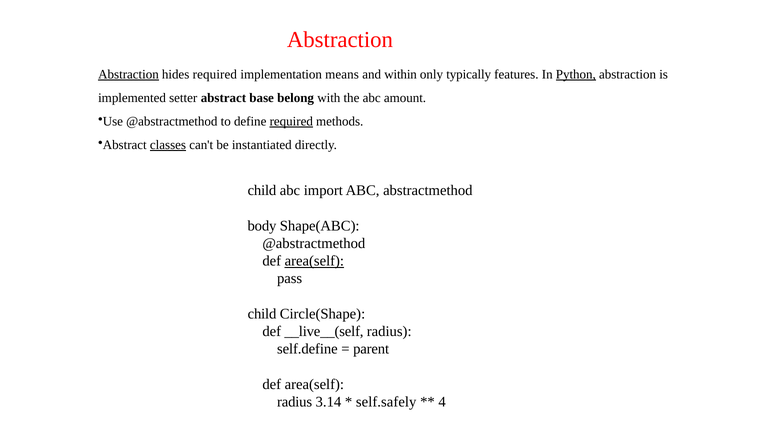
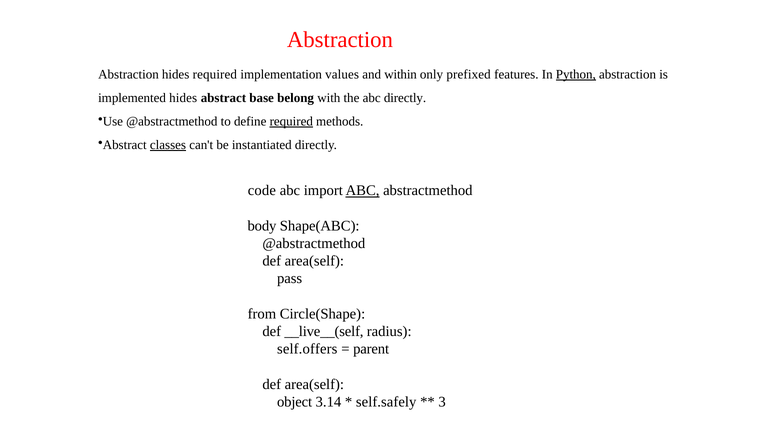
Abstraction underline: present -> none (129, 75)
means: means -> values (342, 75)
typically: typically -> prefixed (469, 75)
implemented setter: setter -> hides (183, 98)
abc amount: amount -> directly (405, 98)
child: child -> code (262, 191)
ABC underline: none -> present (363, 191)
area(self underline: present -> none (314, 261)
child: child -> from (262, 314)
self.define: self.define -> self.offers (307, 349)
radius: radius -> object (295, 402)
4: 4 -> 3 (442, 402)
